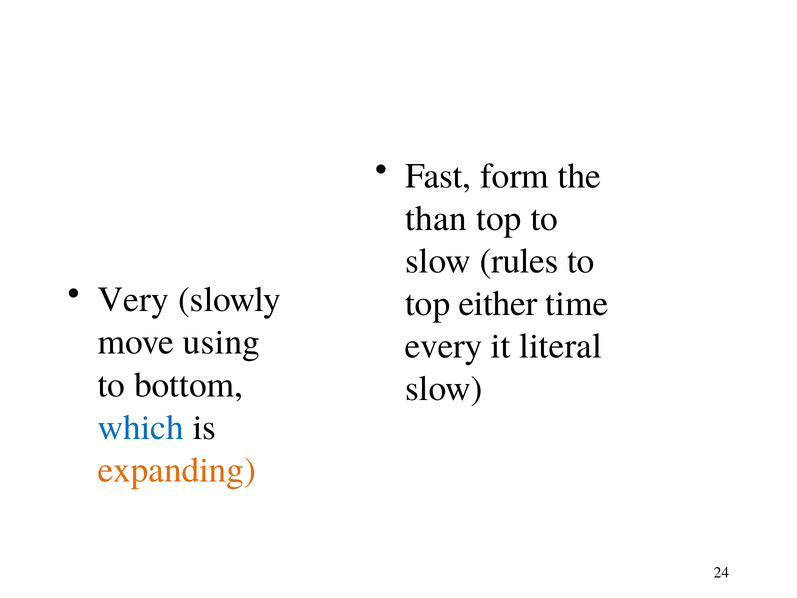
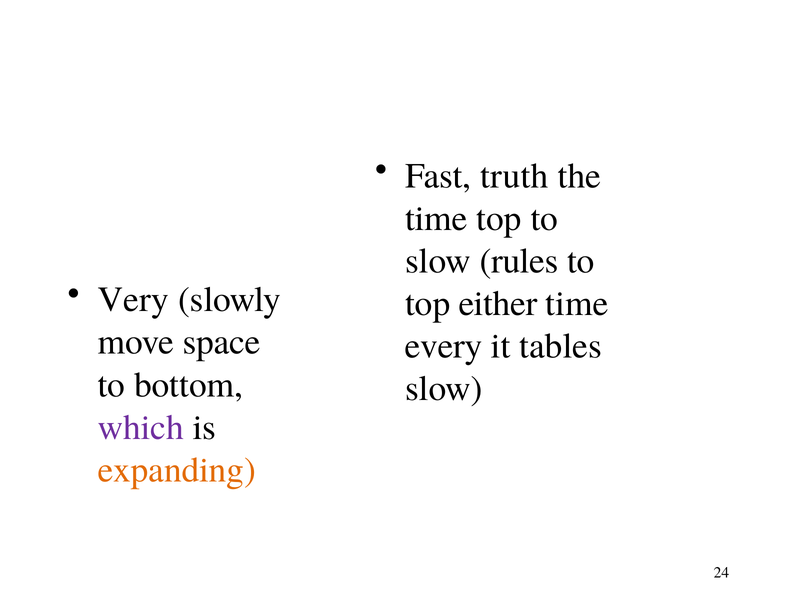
form: form -> truth (514, 176)
than: than -> time (436, 218)
using: using -> space (222, 342)
literal: literal -> tables (561, 346)
which colour: blue -> purple (141, 427)
